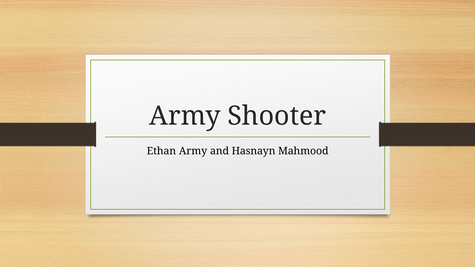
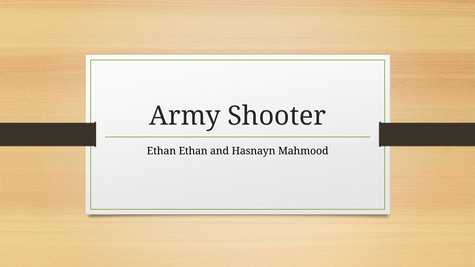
Ethan Army: Army -> Ethan (193, 151)
